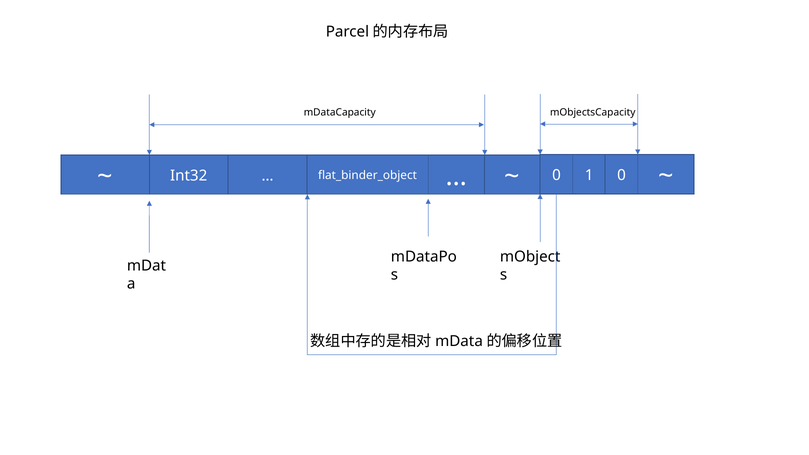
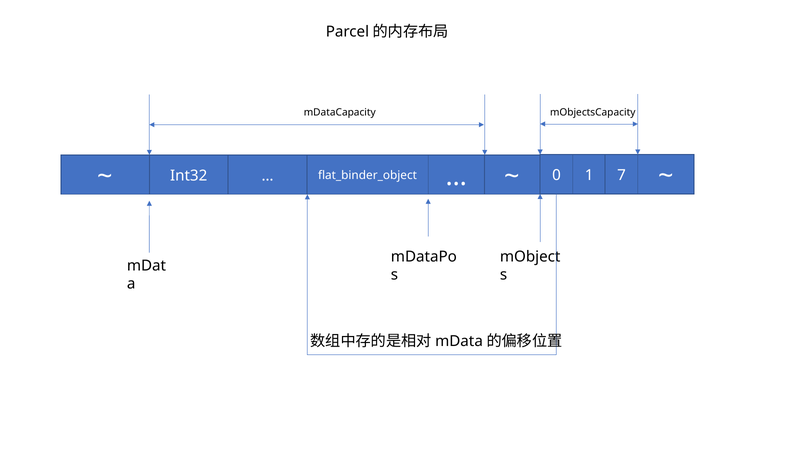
1 0: 0 -> 7 (622, 175)
